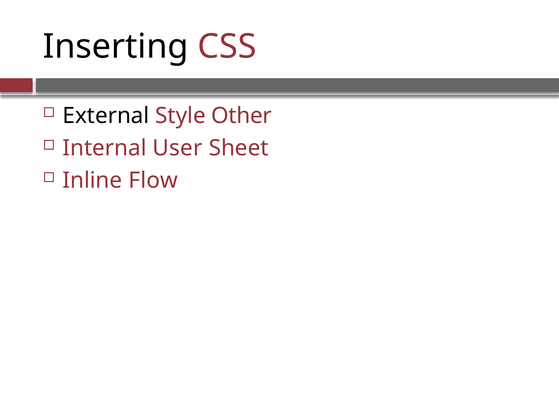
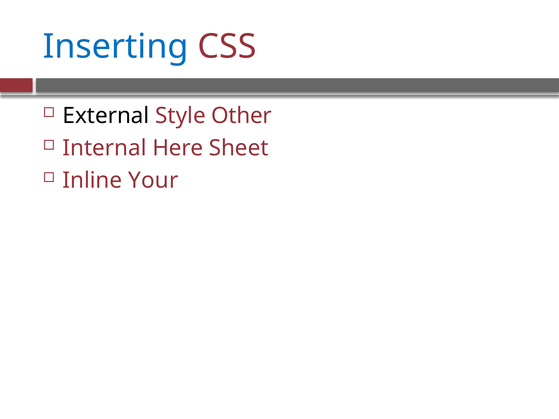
Inserting colour: black -> blue (116, 47)
User: User -> Here (178, 148)
Flow: Flow -> Your (153, 181)
